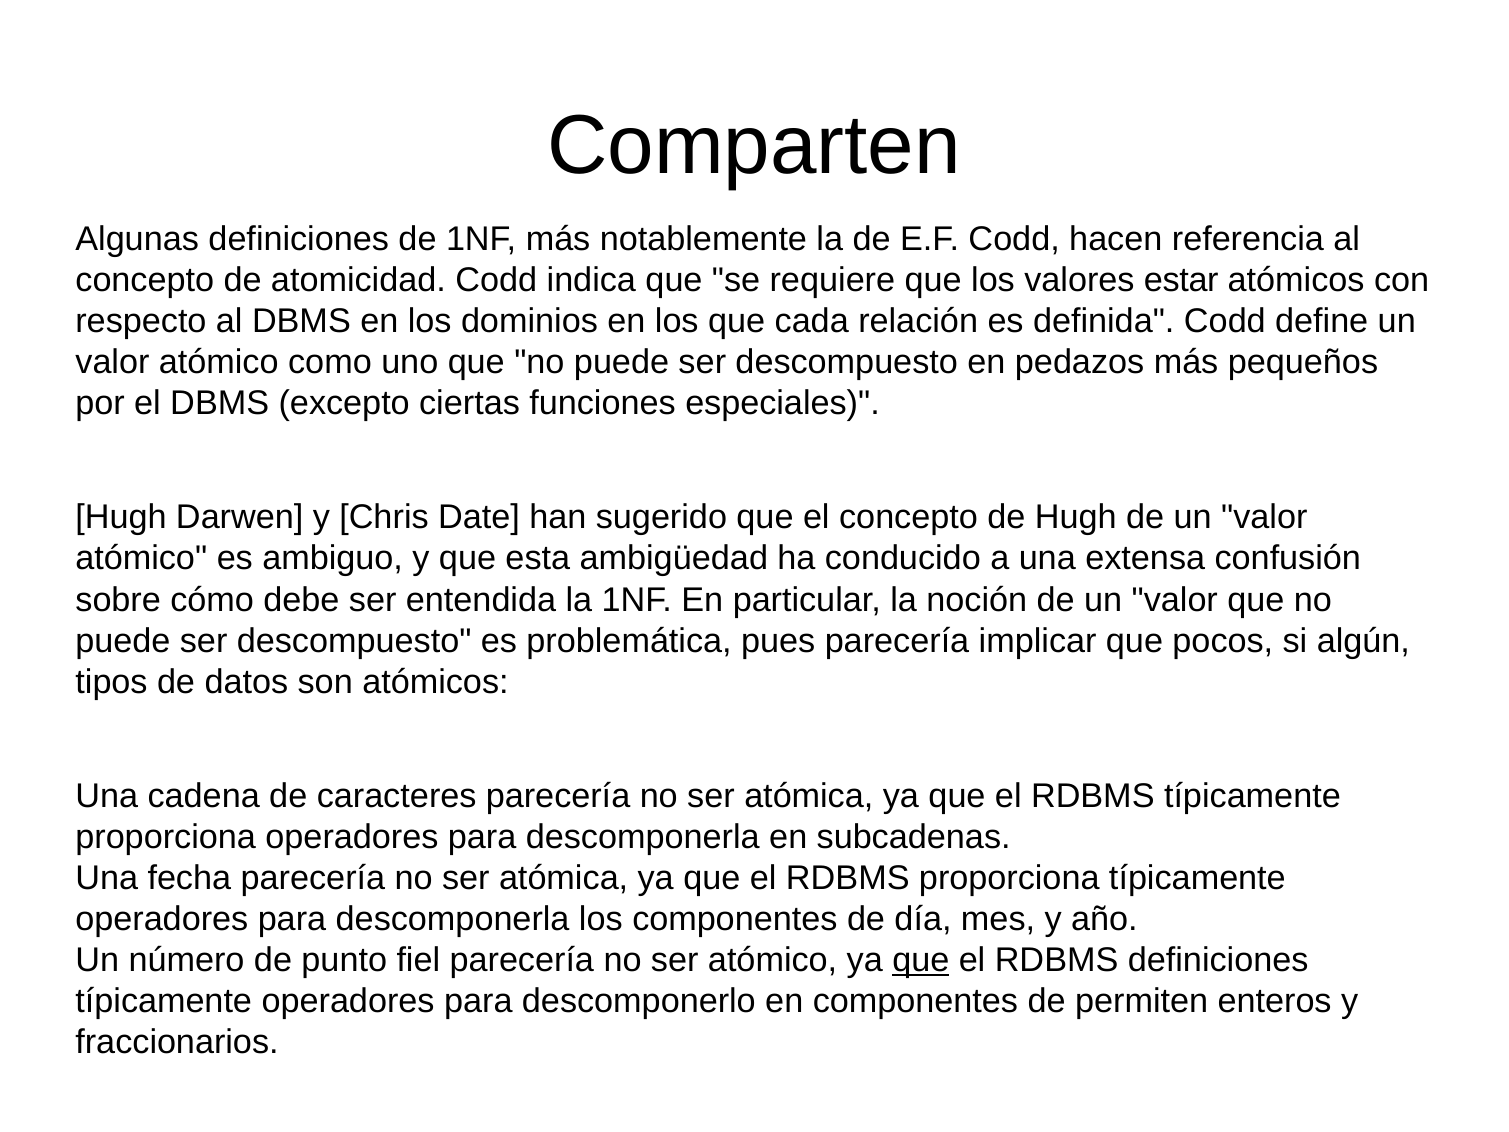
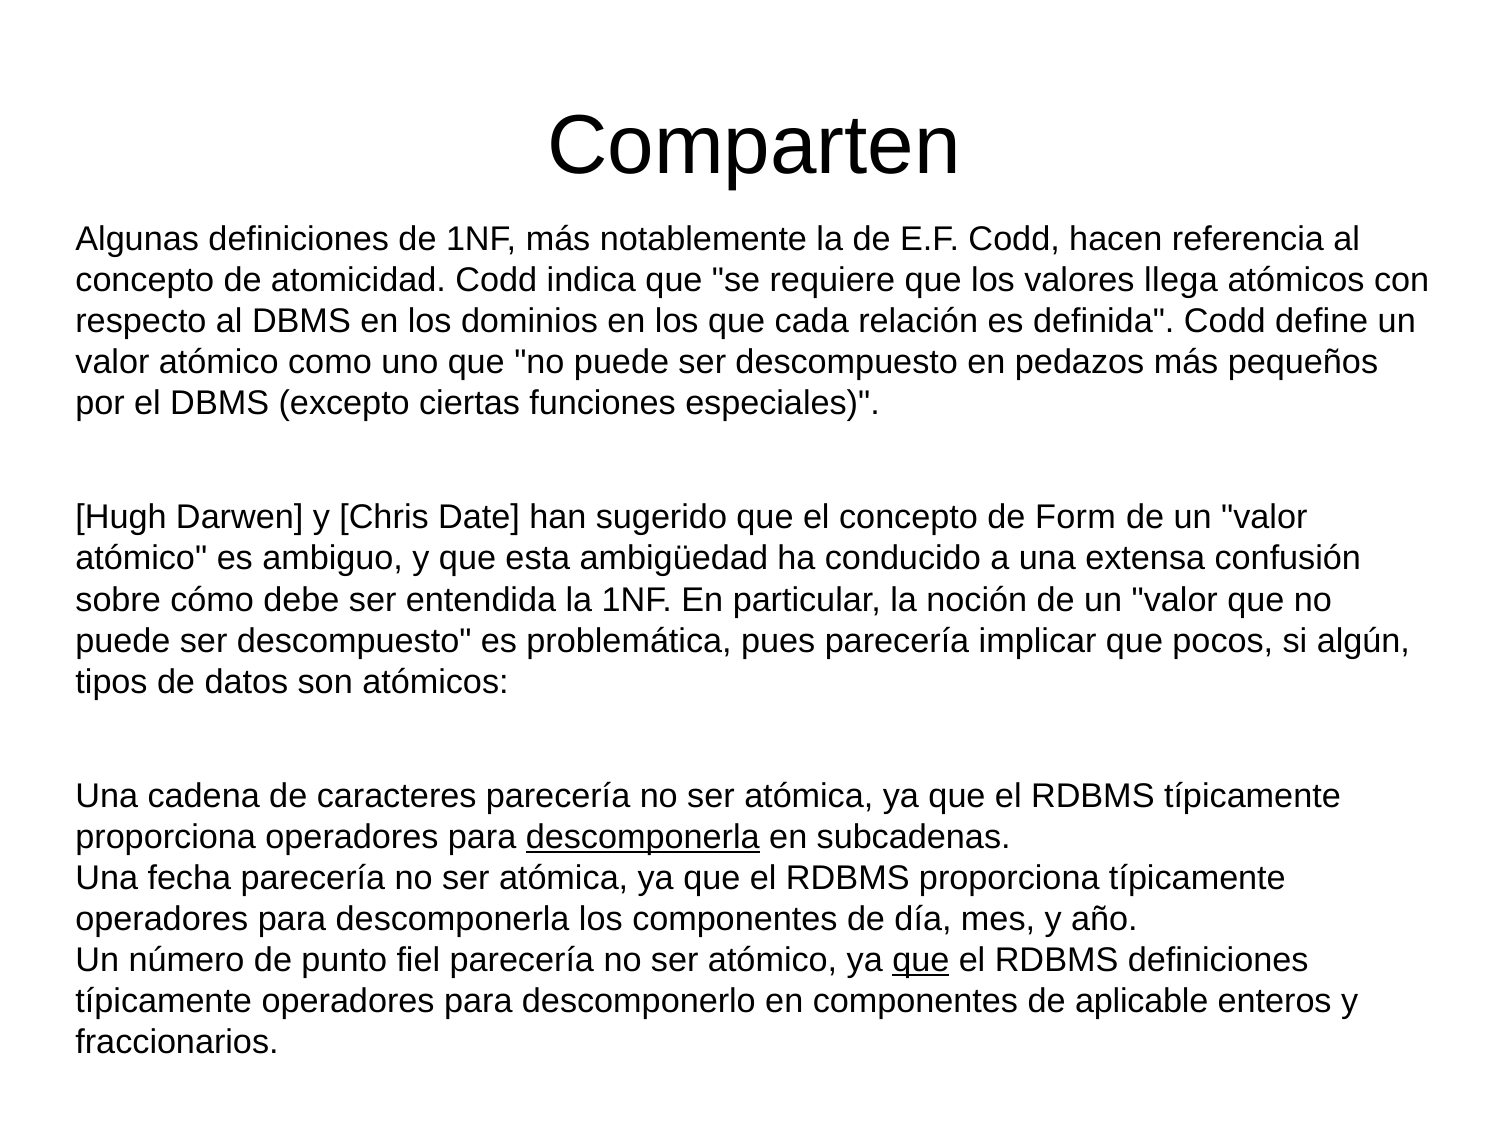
estar: estar -> llega (1181, 280)
de Hugh: Hugh -> Form (1076, 517)
descomponerla underline: none -> present (643, 837)
permiten: permiten -> aplicable (1142, 1001)
